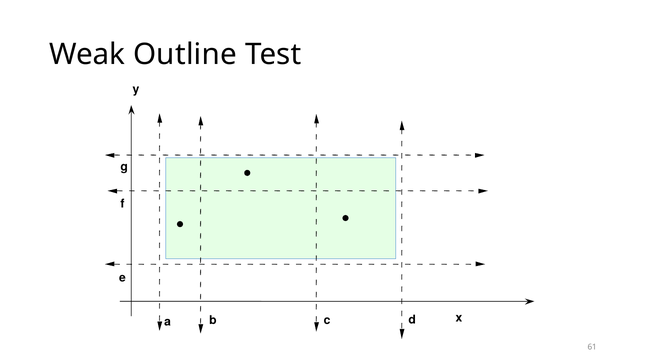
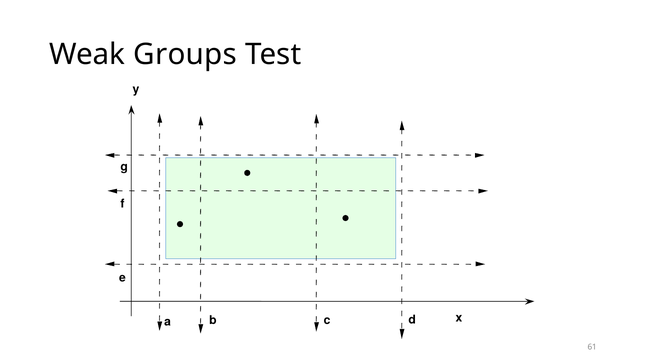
Outline: Outline -> Groups (185, 54)
